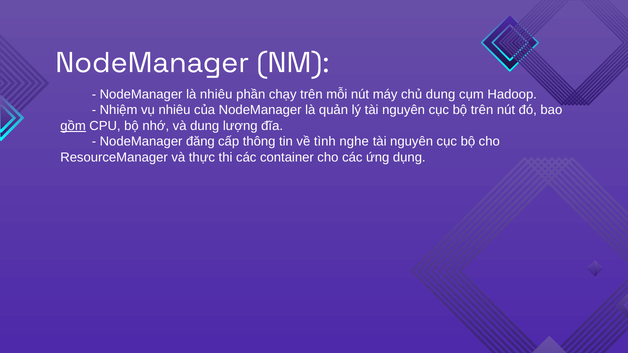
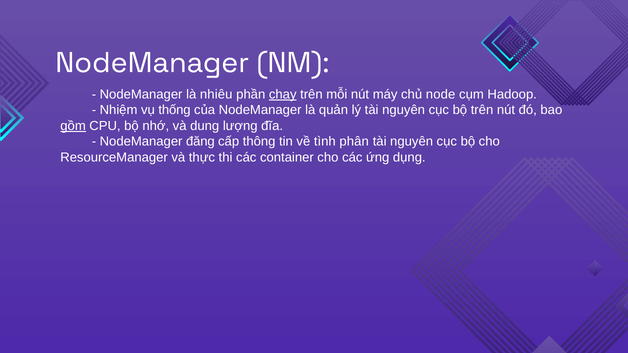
chạy underline: none -> present (283, 95)
chủ dung: dung -> node (441, 95)
vụ nhiêu: nhiêu -> thống (175, 110)
nghe: nghe -> phân (354, 142)
